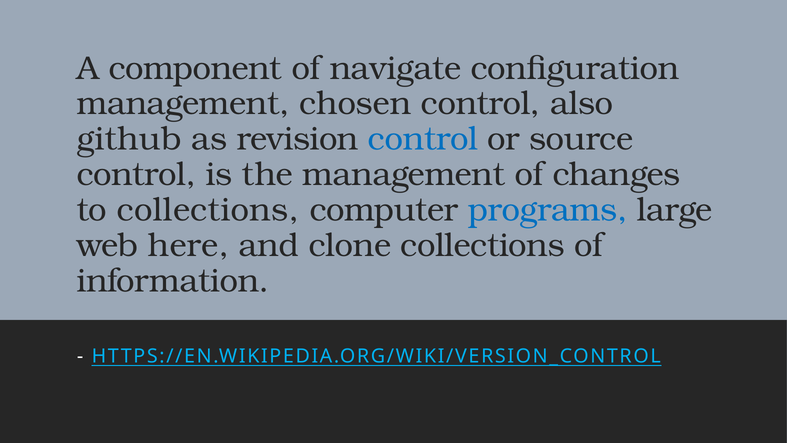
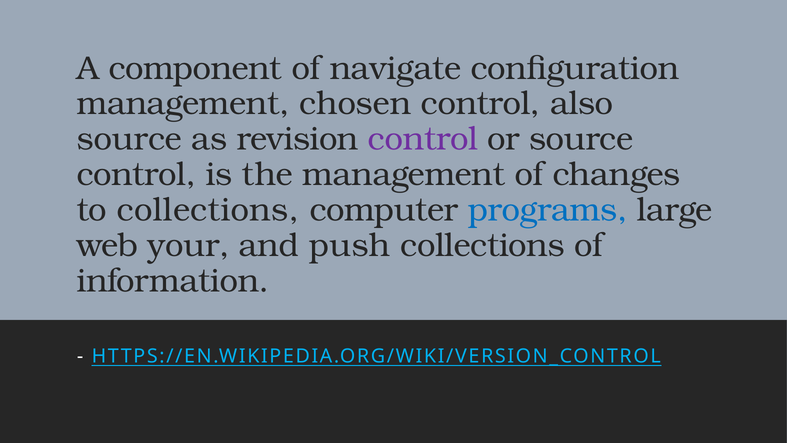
github: github -> source (129, 139)
control colour: blue -> purple (423, 139)
here: here -> your (189, 245)
clone: clone -> push (350, 245)
